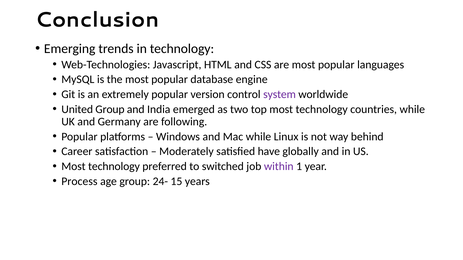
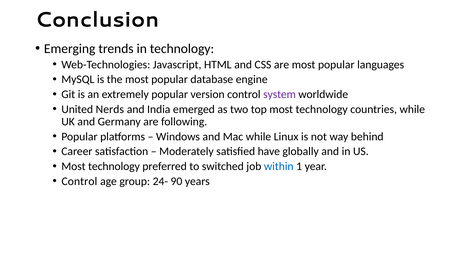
United Group: Group -> Nerds (110, 109)
within colour: purple -> blue (279, 167)
Process: Process -> Control (79, 182)
15: 15 -> 90 (176, 182)
